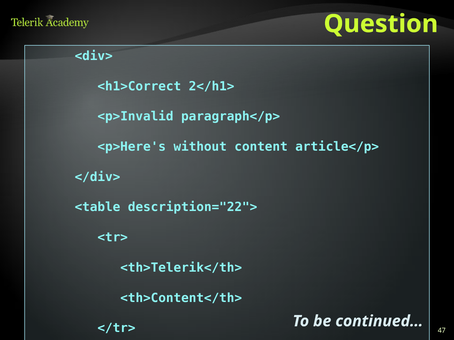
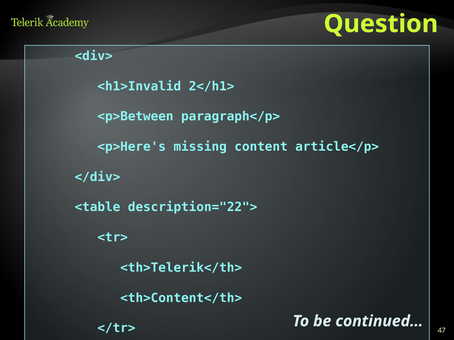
<h1>Correct: <h1>Correct -> <h1>Invalid (139, 86)
<p>Invalid: <p>Invalid -> <p>Between (135, 117)
without: without -> missing (200, 147)
